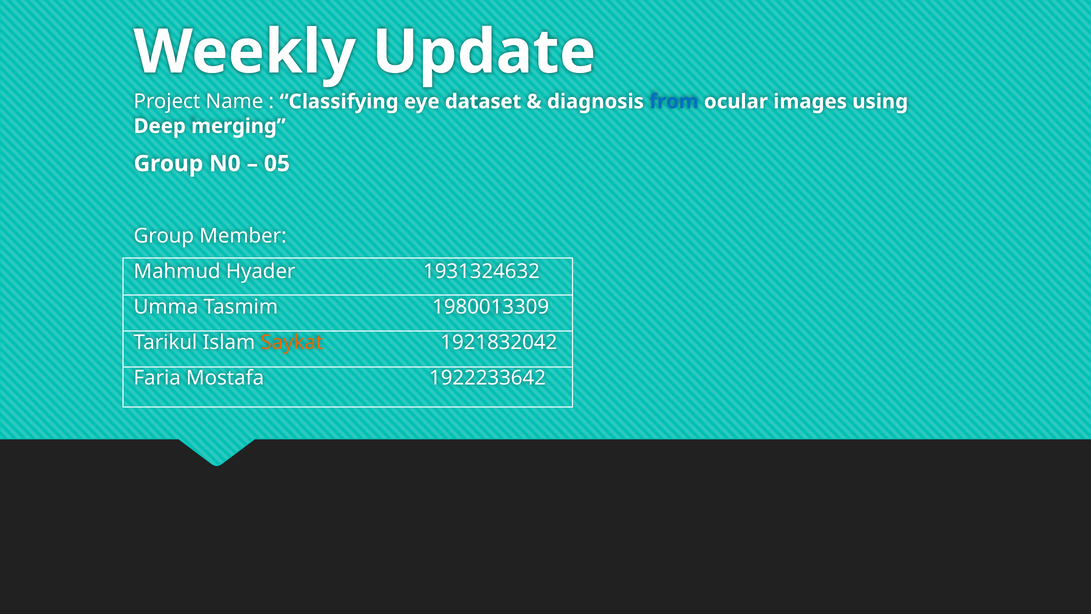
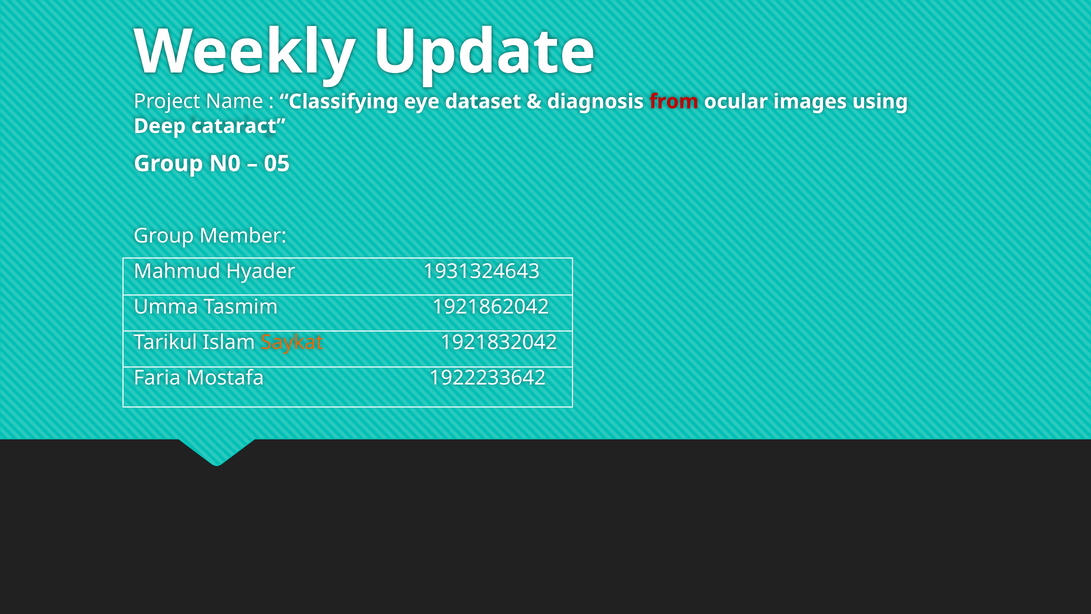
from colour: blue -> red (674, 102)
merging: merging -> cataract (238, 126)
1931324632: 1931324632 -> 1931324643 (482, 271)
1980013309: 1980013309 -> 1921862042 (491, 307)
